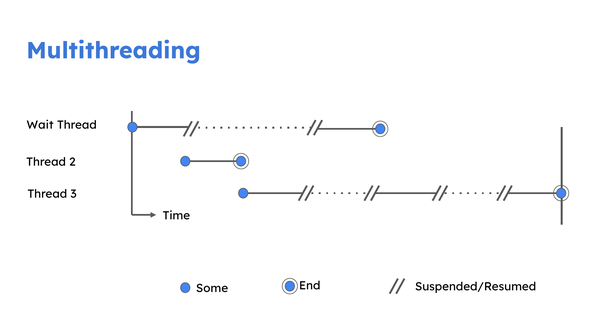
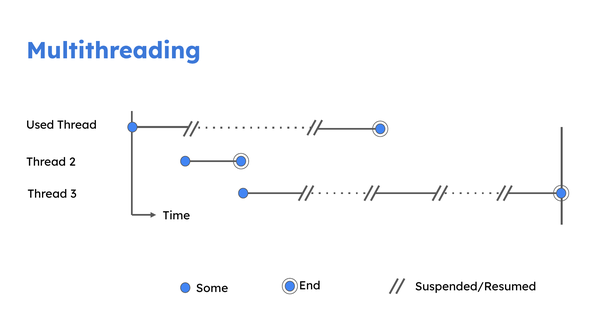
Wait: Wait -> Used (40, 125)
